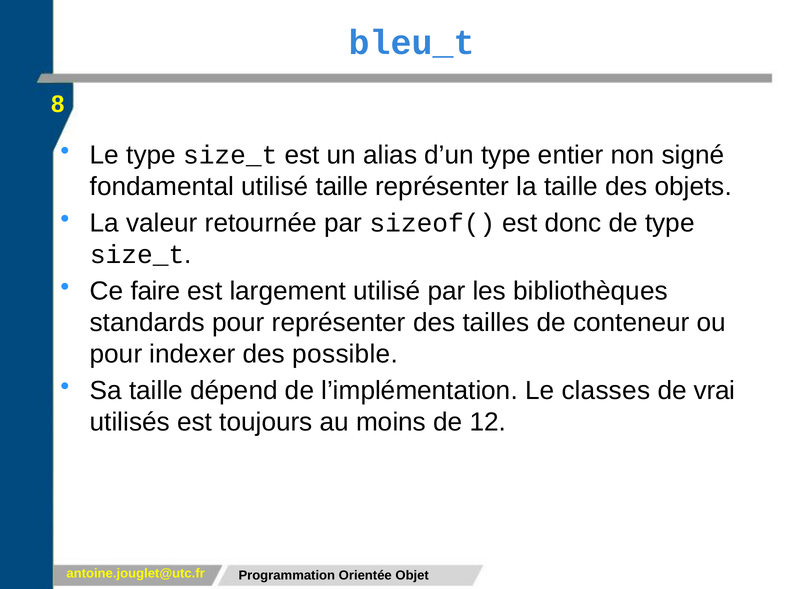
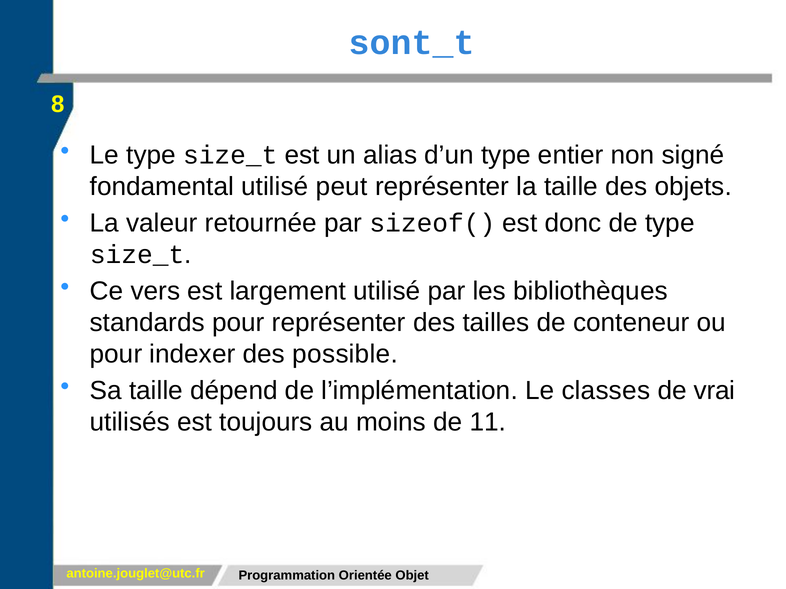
bleu_t: bleu_t -> sont_t (412, 43)
utilisé taille: taille -> peut (342, 187)
faire: faire -> vers (155, 292)
12: 12 -> 11 (488, 423)
